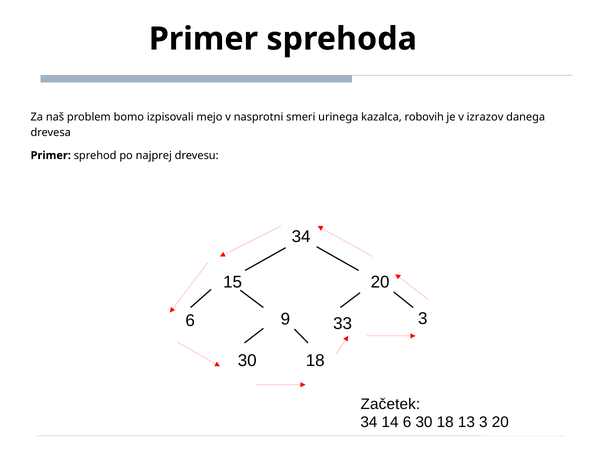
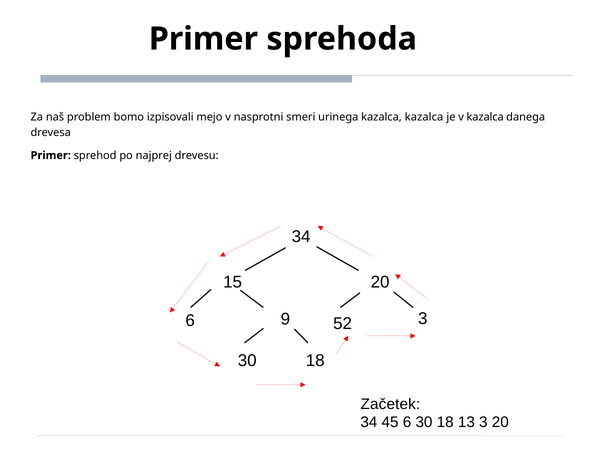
kazalca robovih: robovih -> kazalca (424, 117)
v izrazov: izrazov -> kazalca (485, 117)
33: 33 -> 52 (343, 324)
14: 14 -> 45 (390, 423)
